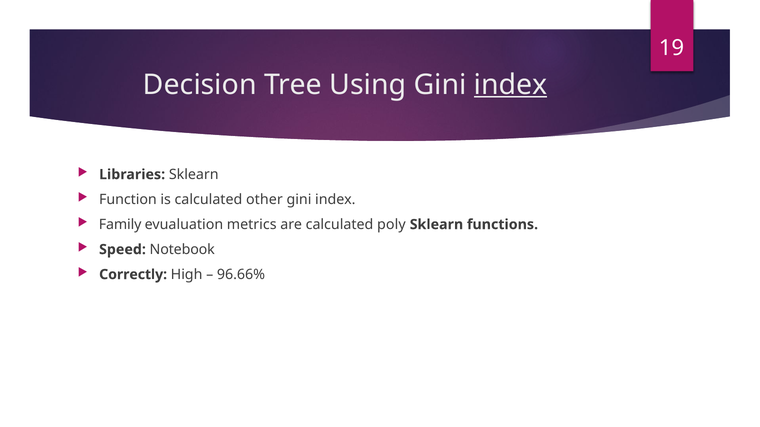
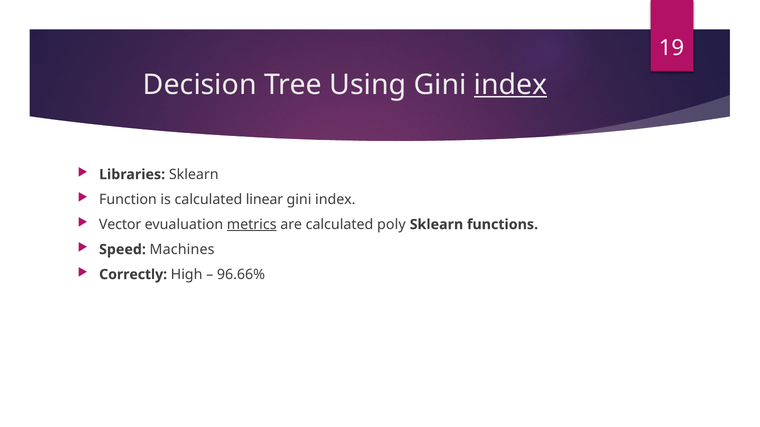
other: other -> linear (265, 200)
Family: Family -> Vector (120, 225)
metrics underline: none -> present (252, 225)
Notebook: Notebook -> Machines (182, 250)
